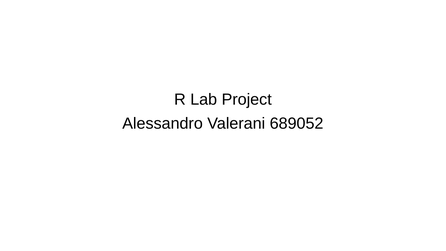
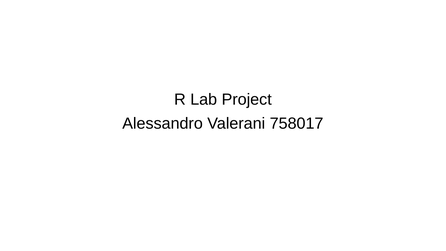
689052: 689052 -> 758017 (297, 123)
